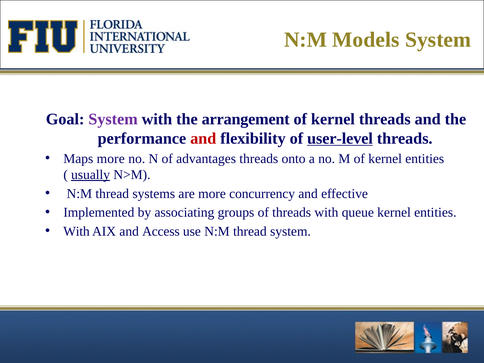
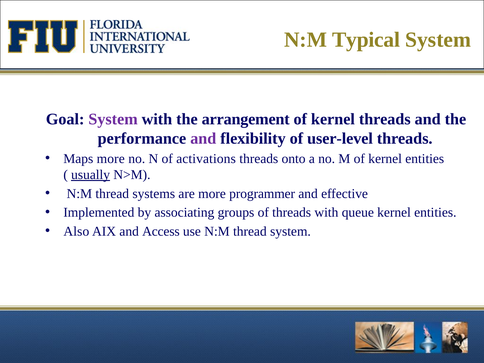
Models: Models -> Typical (366, 40)
and colour: red -> purple (203, 138)
user-level underline: present -> none (340, 138)
advantages: advantages -> activations (206, 159)
concurrency: concurrency -> programmer (262, 194)
With: With -> Also (76, 231)
